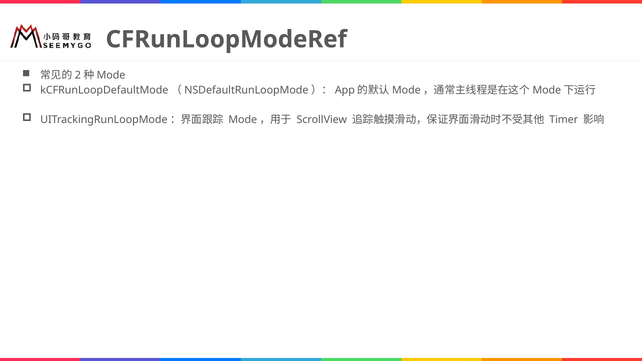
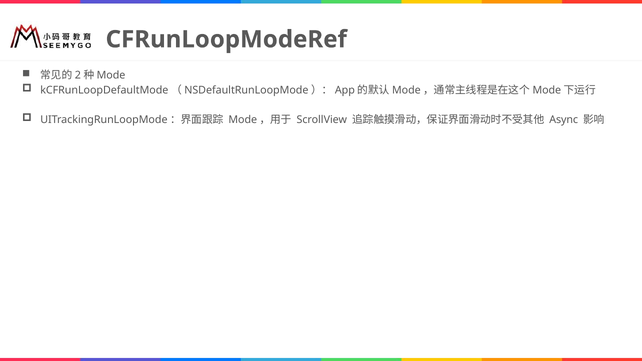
Timer: Timer -> Async (564, 120)
